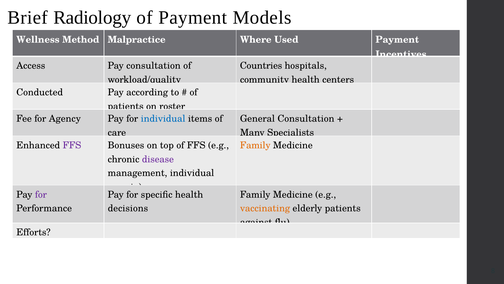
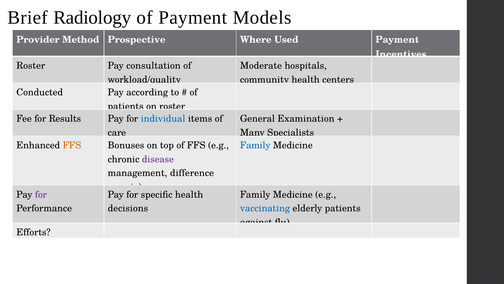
Wellness: Wellness -> Provider (38, 40)
Malpractice: Malpractice -> Prospective (137, 40)
Access: Access -> Roster (31, 66)
Countries: Countries -> Moderate (261, 66)
Agency: Agency -> Results (65, 119)
General Consultation: Consultation -> Examination (306, 119)
FFS colour: purple -> orange (72, 145)
Family colour: orange -> blue (255, 145)
management individual: individual -> difference (192, 173)
vaccinating colour: orange -> blue (265, 208)
